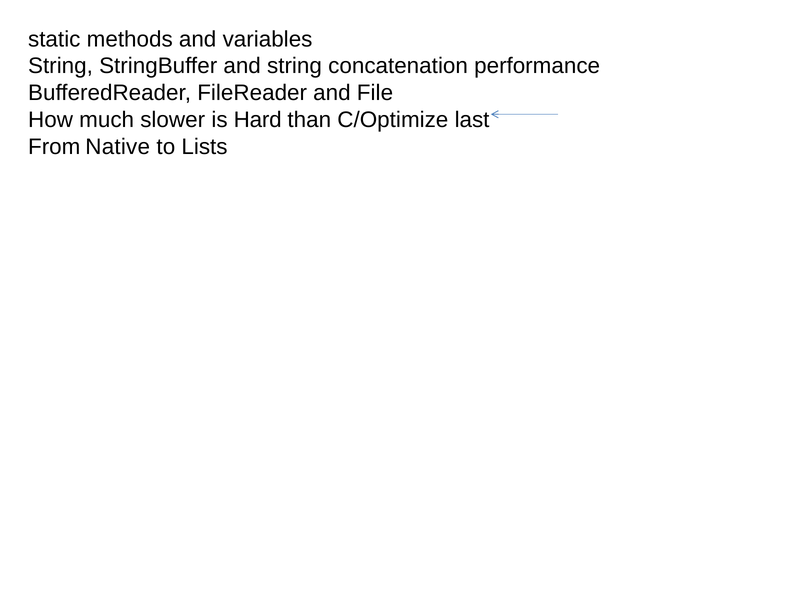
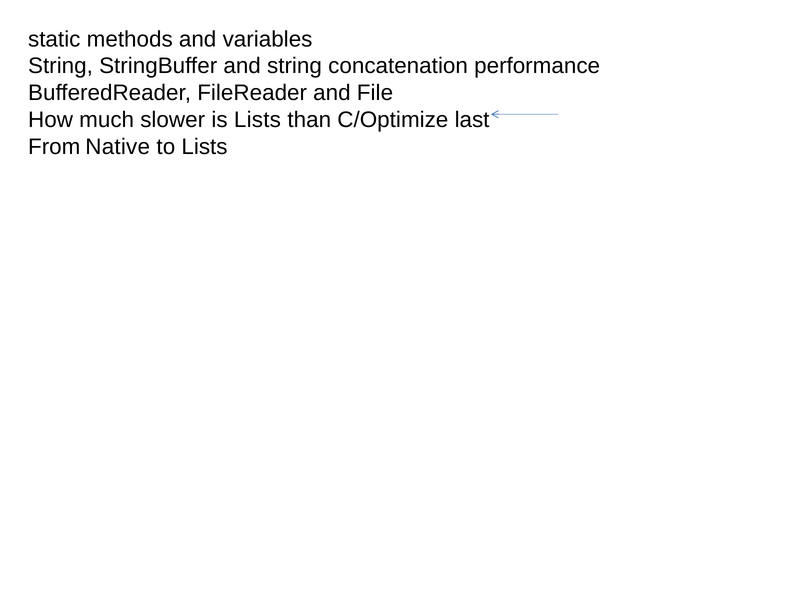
is Hard: Hard -> Lists (257, 120)
